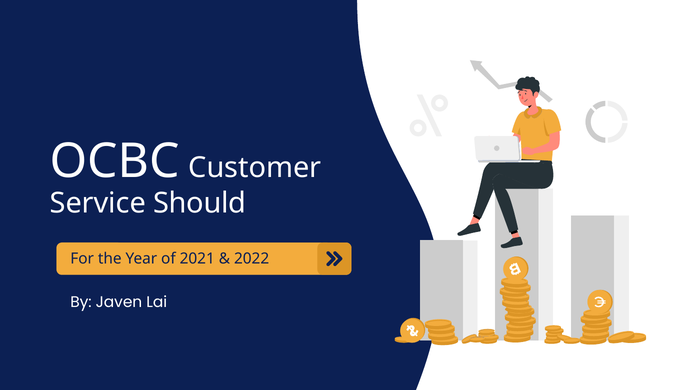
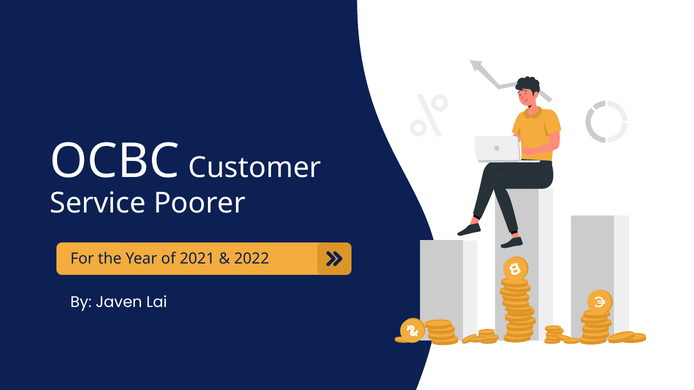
Should: Should -> Poorer (200, 203)
